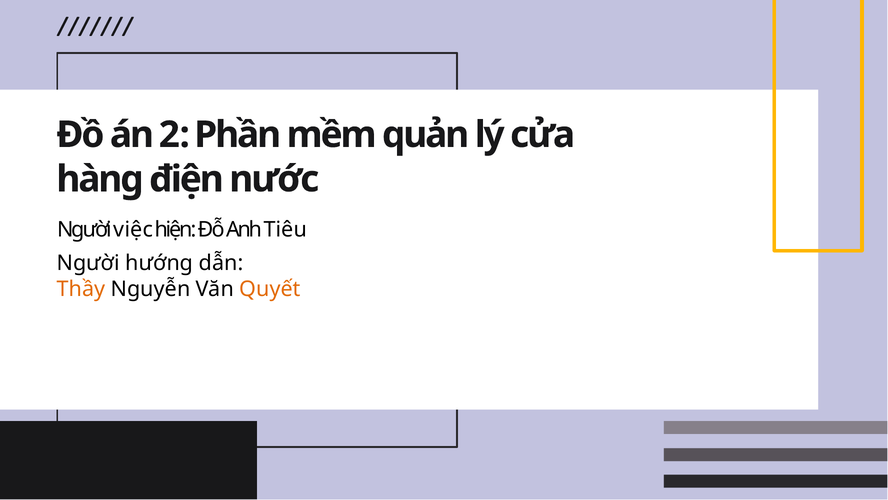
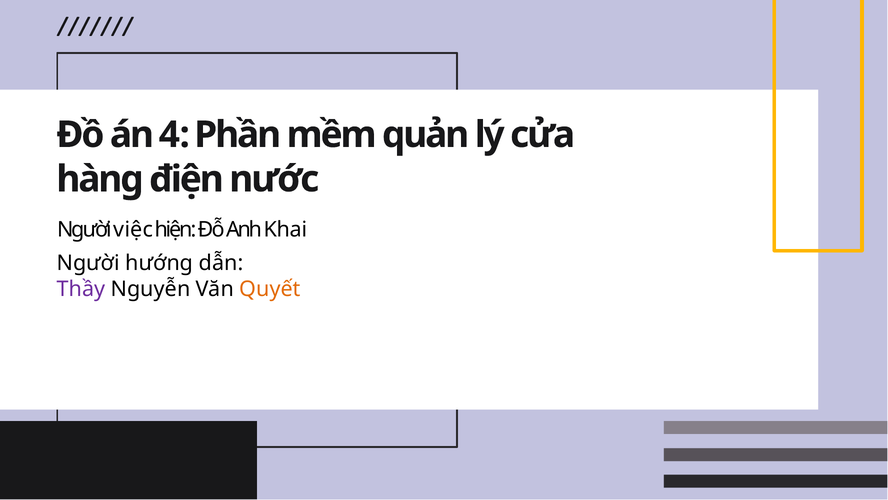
2: 2 -> 4 (174, 135)
Tiêu: Tiêu -> Khai (286, 230)
Thầy colour: orange -> purple (81, 289)
